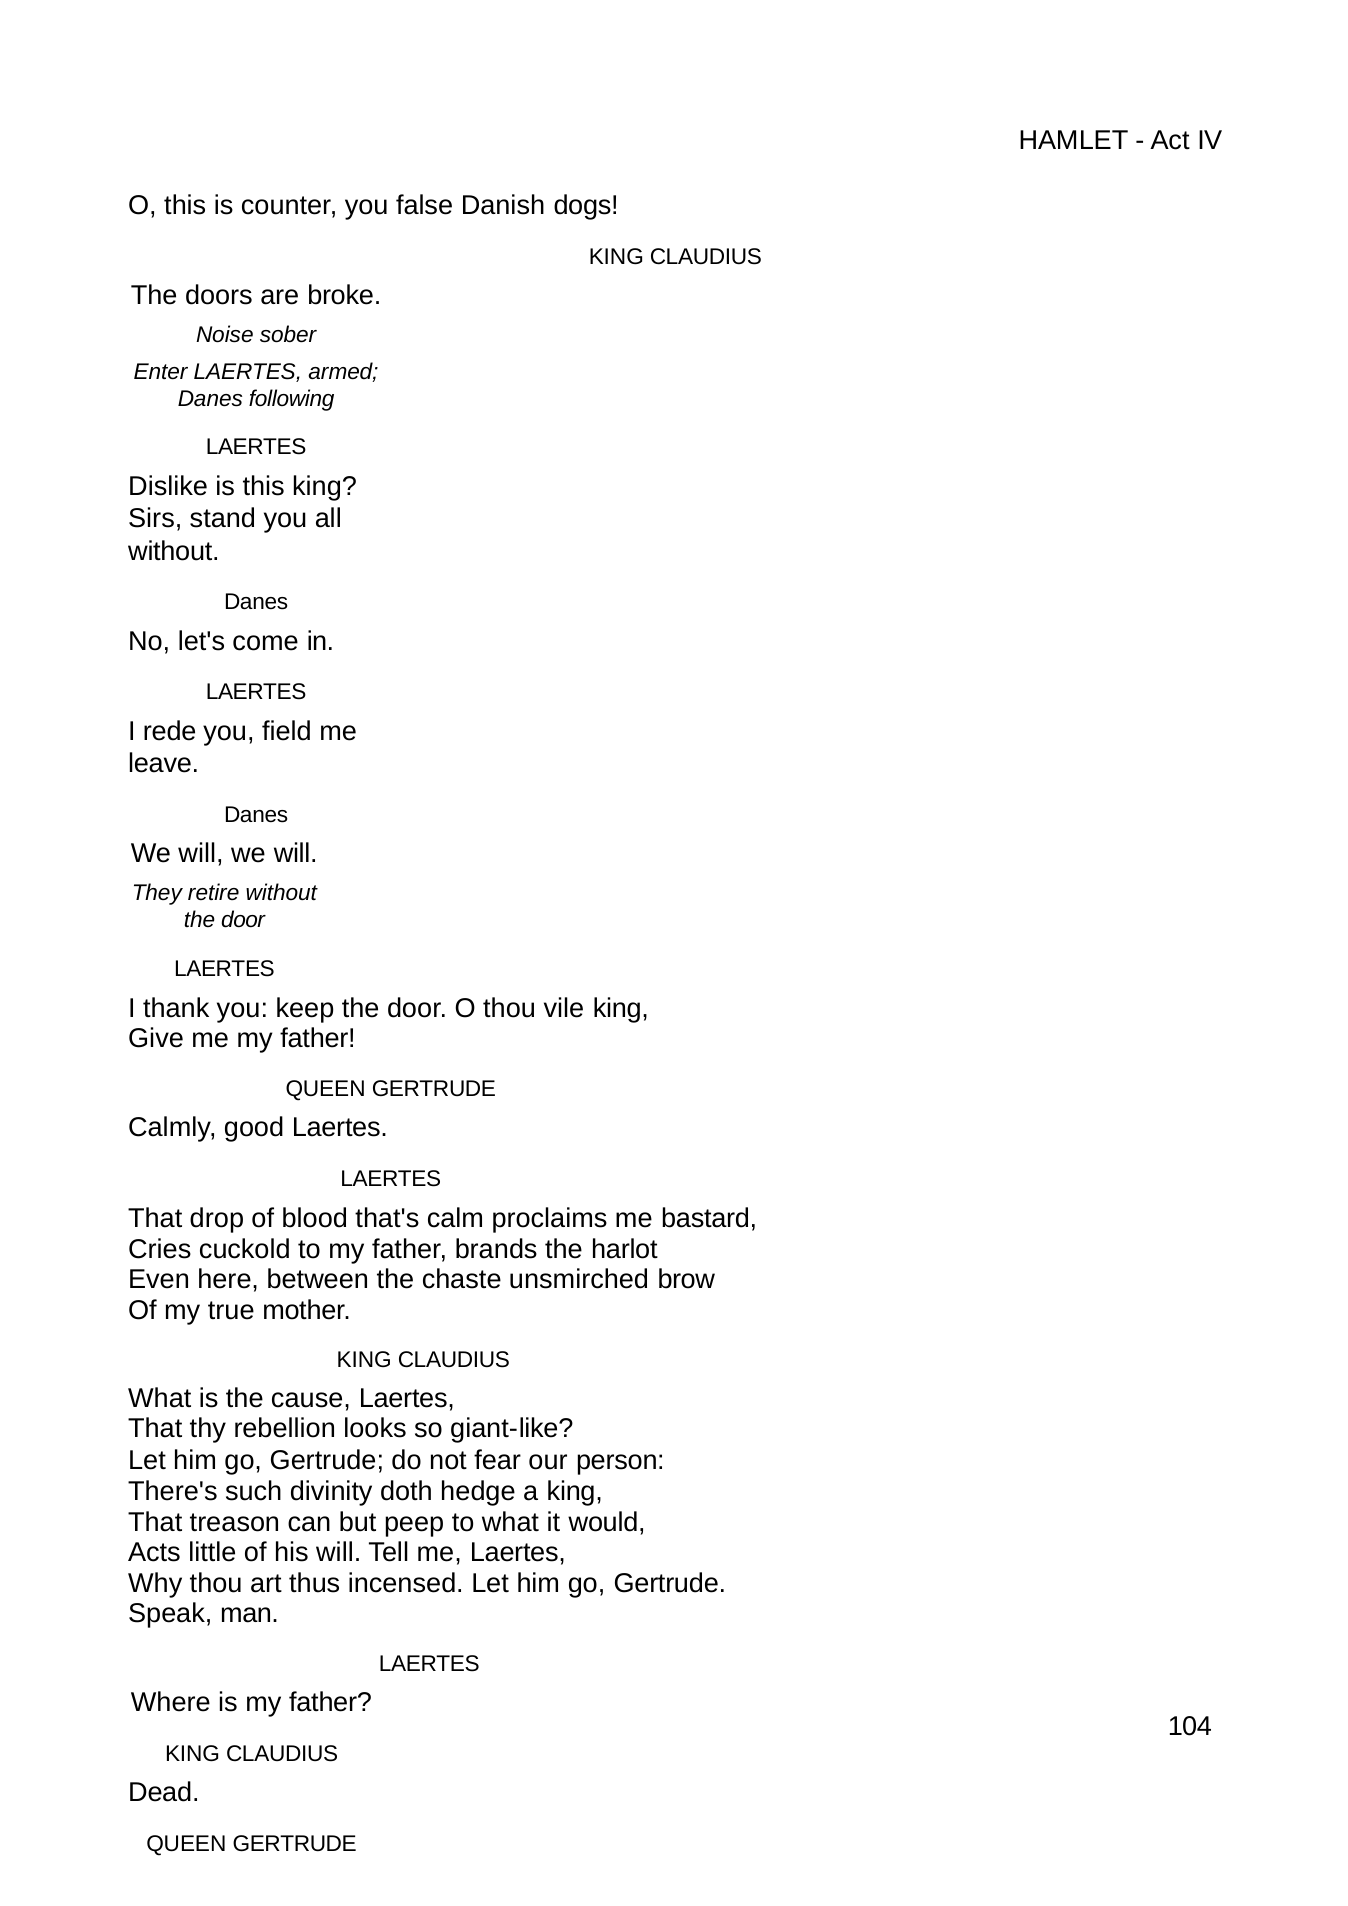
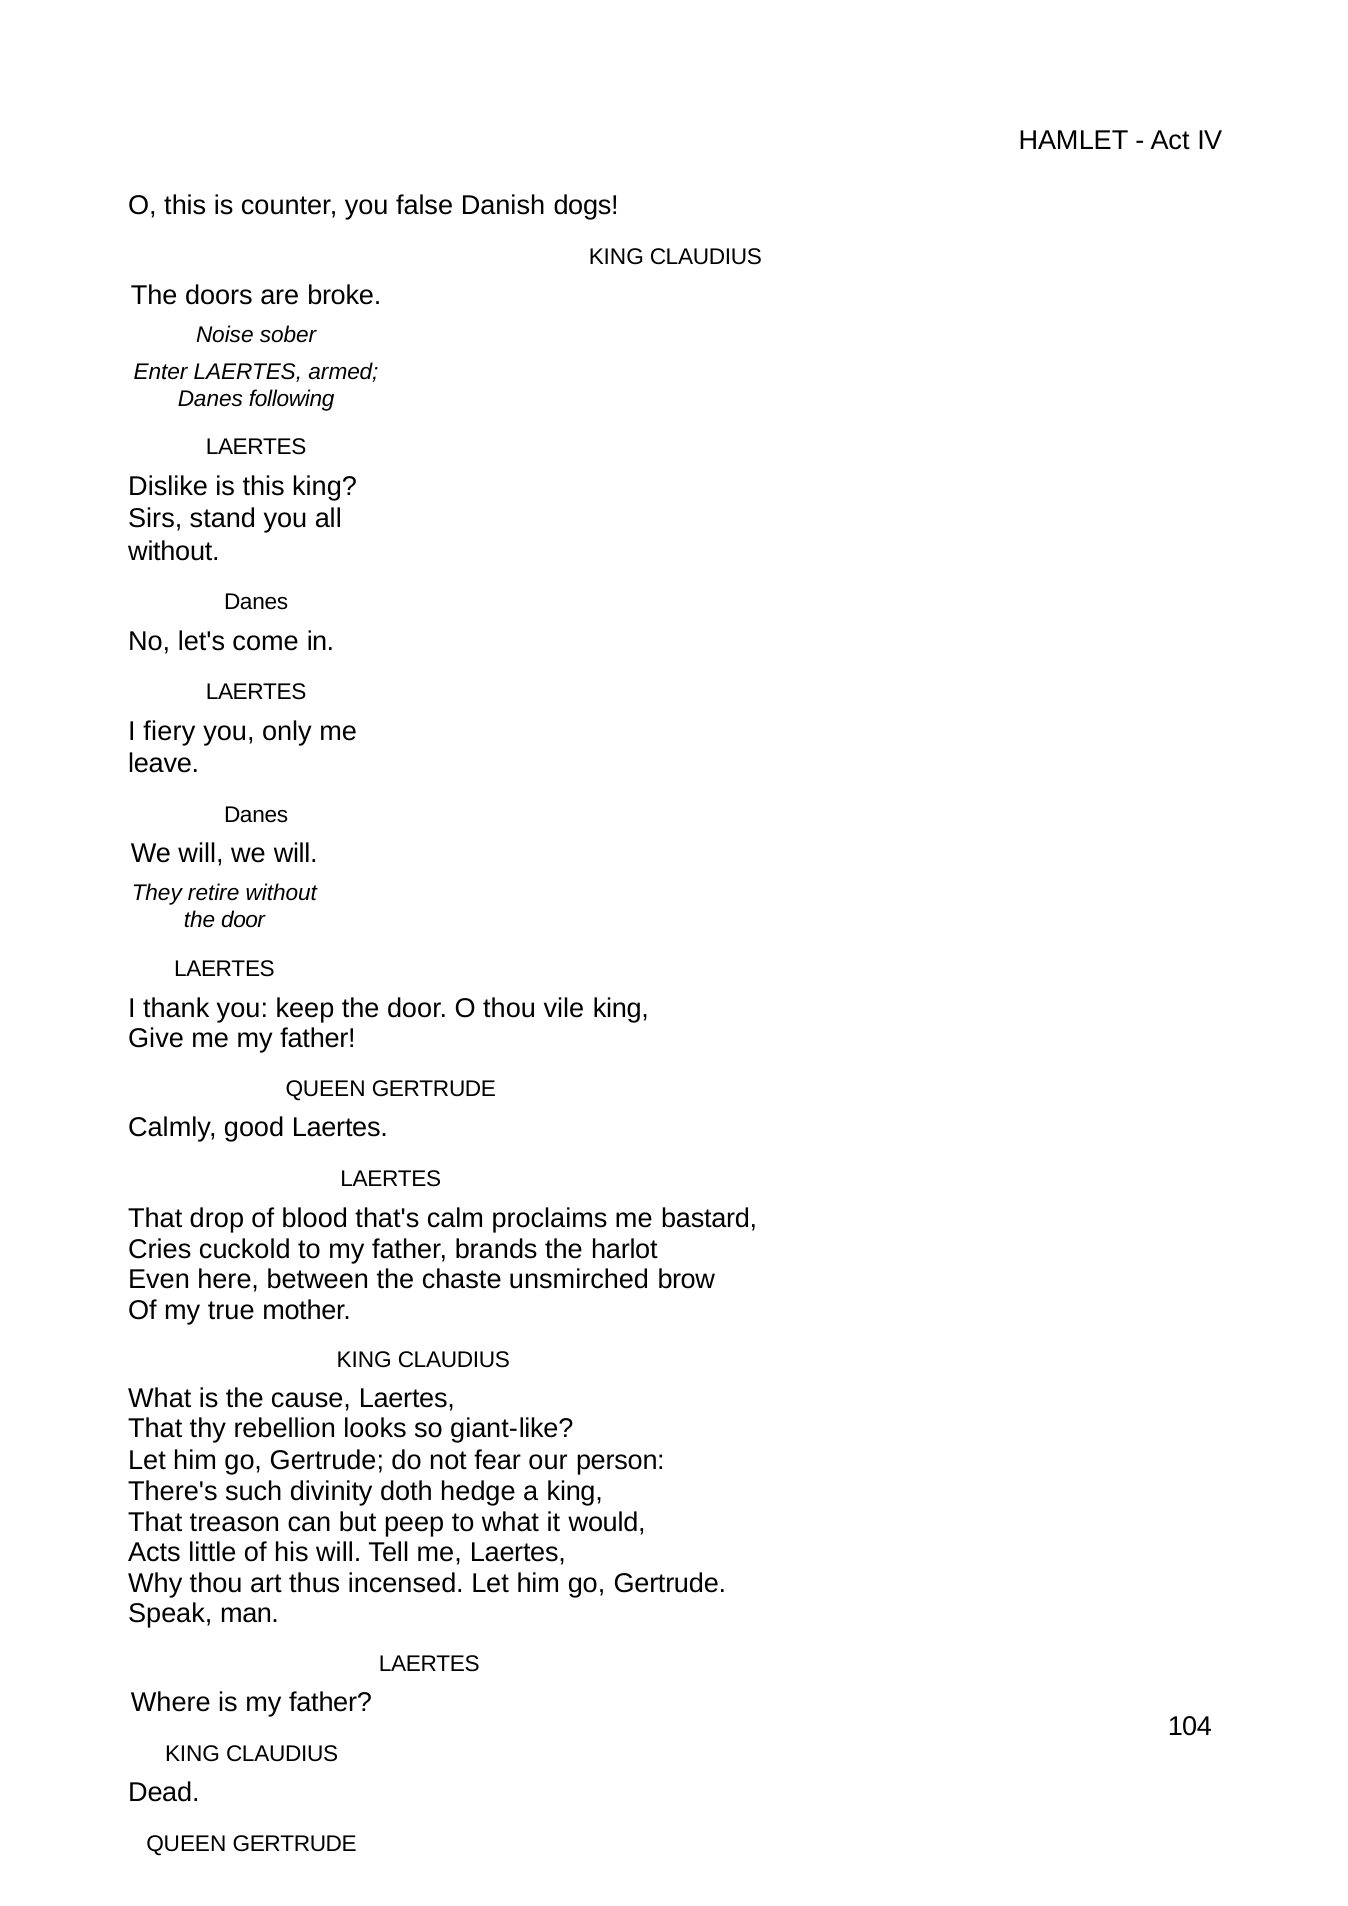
rede: rede -> fiery (169, 731)
field: field -> only (287, 731)
